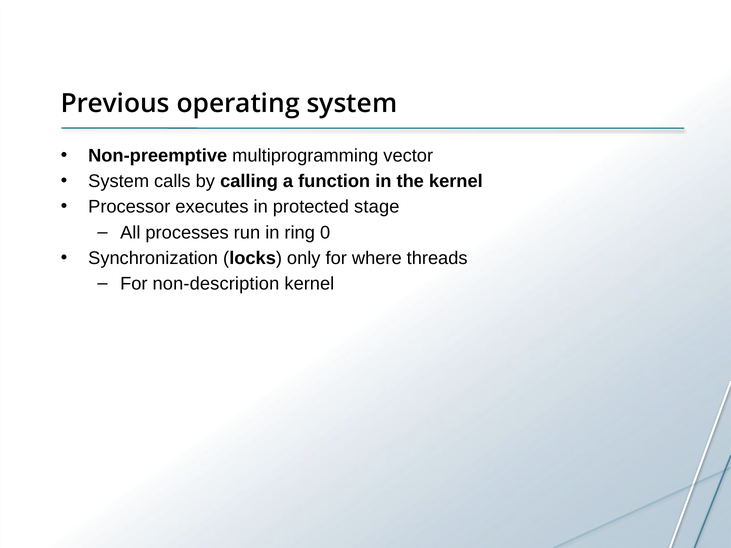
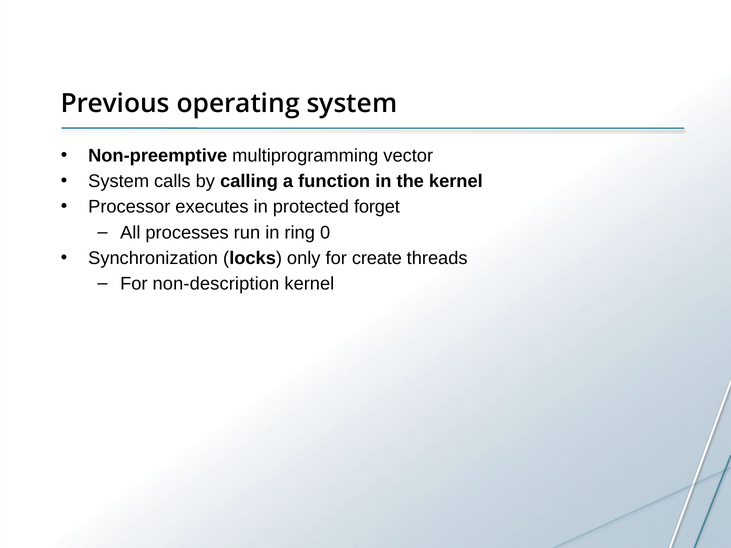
stage: stage -> forget (377, 207)
where: where -> create (377, 258)
